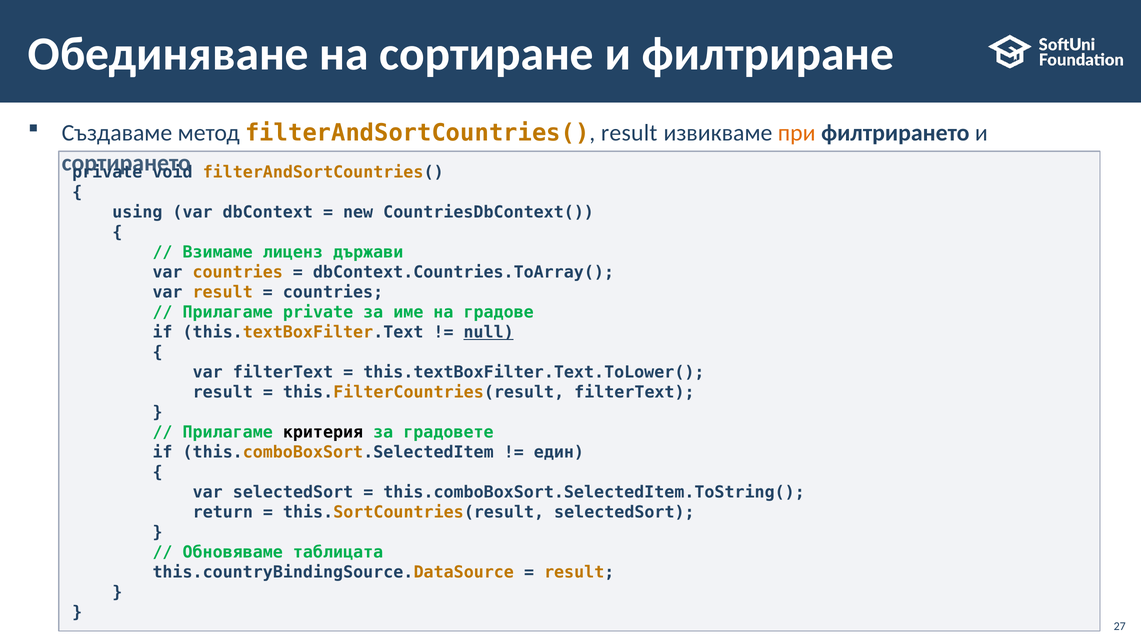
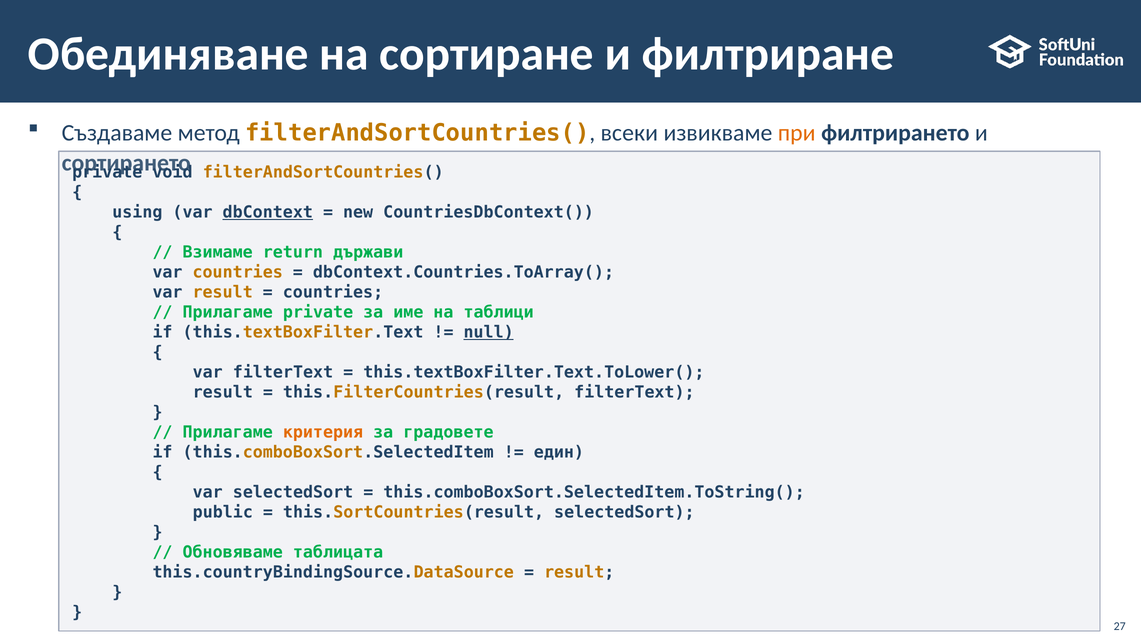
filterAndSortCountries( result: result -> всеки (629, 133)
dbContext underline: none -> present (268, 212)
лиценз: лиценз -> return (293, 252)
градове: градове -> таблици (499, 312)
критерия colour: black -> orange (323, 432)
return: return -> public (223, 512)
